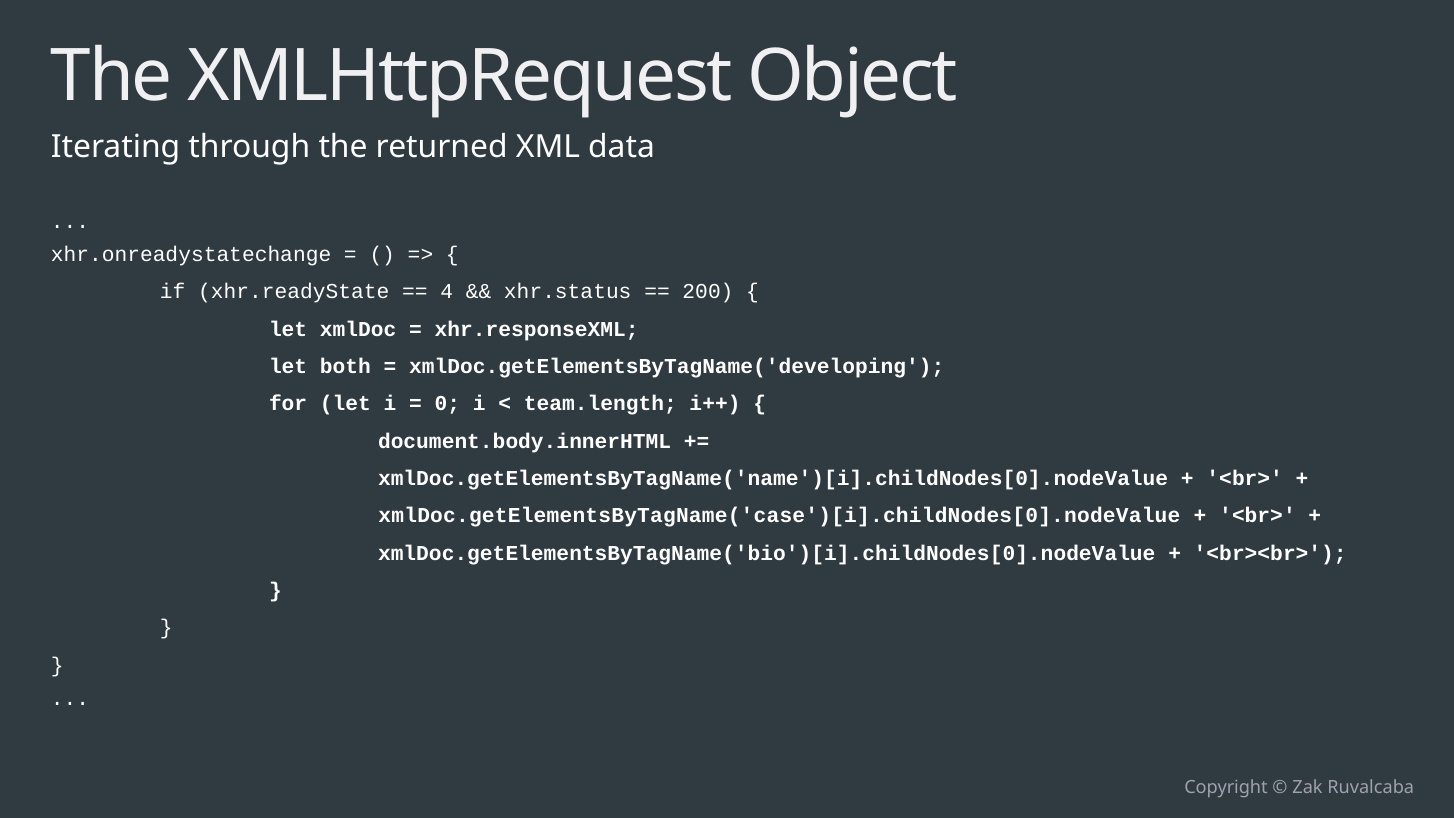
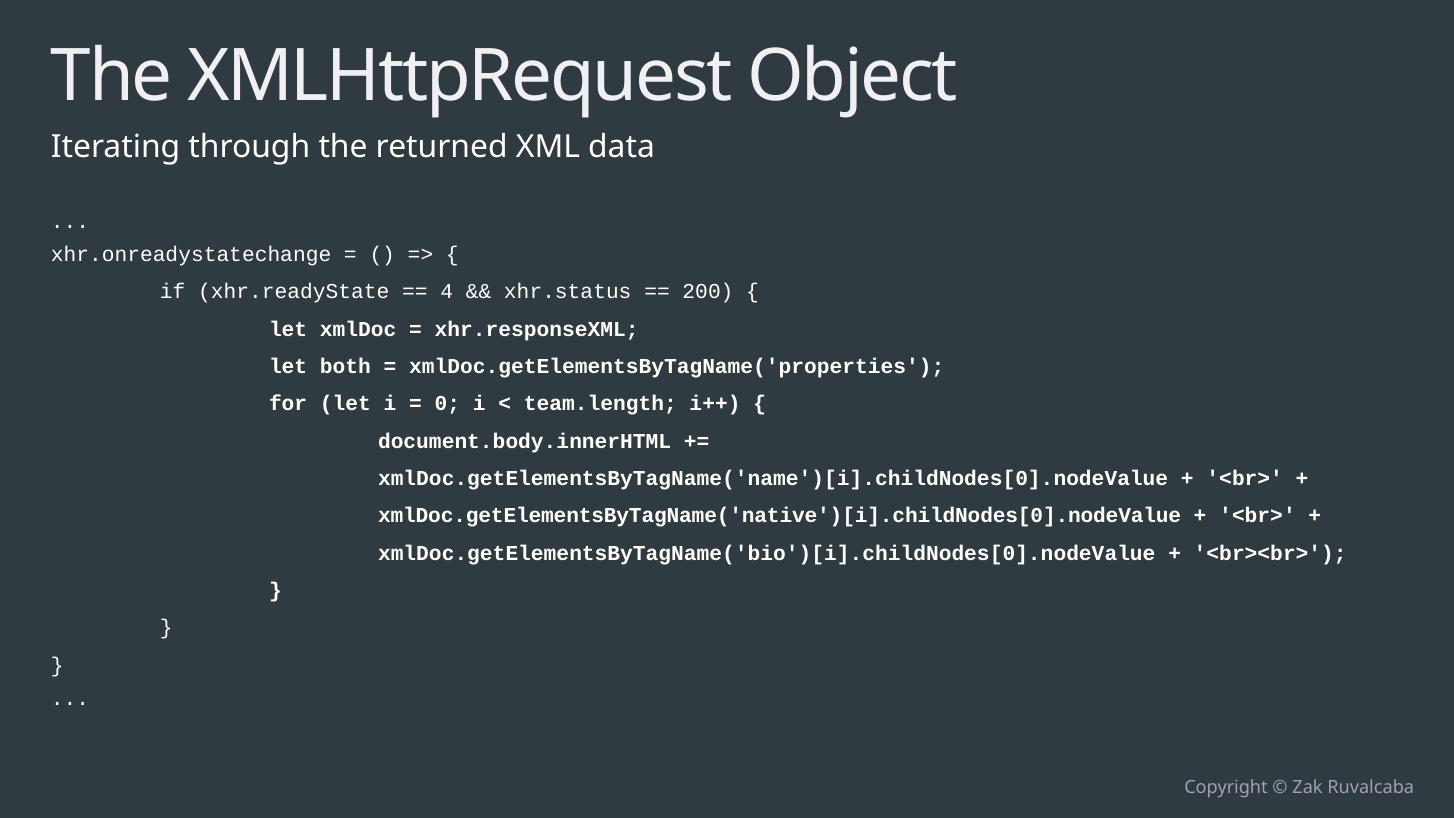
xmlDoc.getElementsByTagName('developing: xmlDoc.getElementsByTagName('developing -> xmlDoc.getElementsByTagName('properties (677, 366)
xmlDoc.getElementsByTagName('case')[i].childNodes[0].nodeValue: xmlDoc.getElementsByTagName('case')[i].childNodes[0].nodeValue -> xmlDoc.getElementsByTagName('native')[i].childNodes[0].nodeValue (780, 516)
